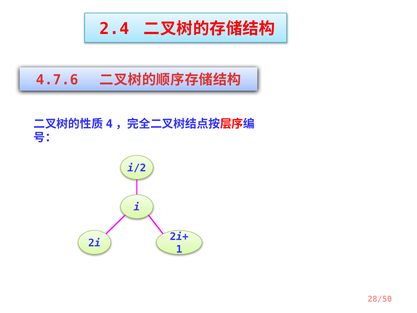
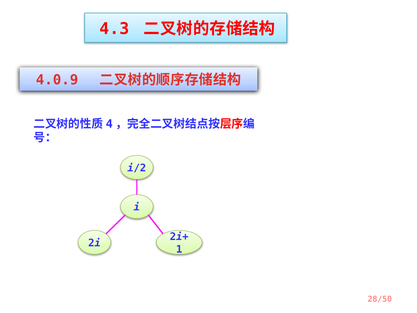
2.4: 2.4 -> 4.3 (114, 29)
4.7.6: 4.7.6 -> 4.0.9 (57, 80)
